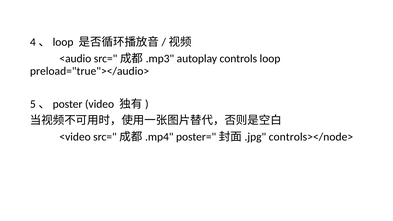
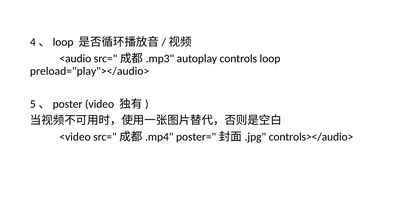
preload="true"></audio>: preload="true"></audio> -> preload="play"></audio> (90, 71)
controls></node>: controls></node> -> controls></audio> (311, 137)
